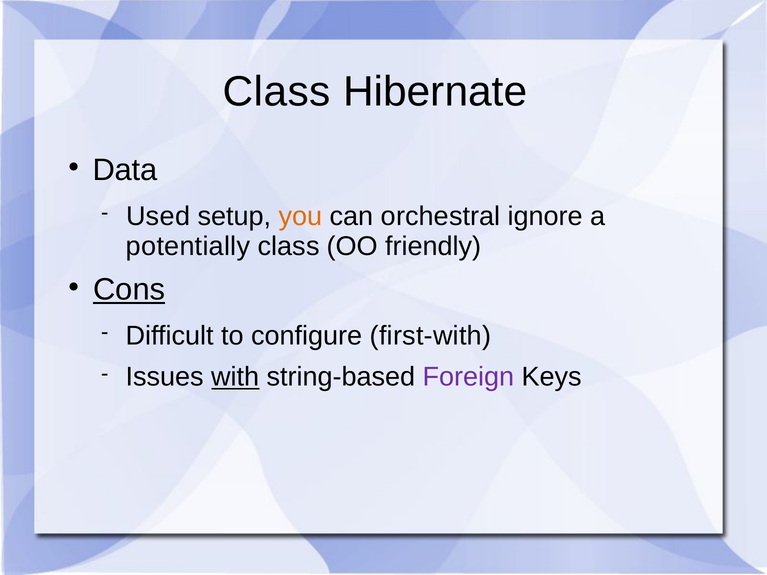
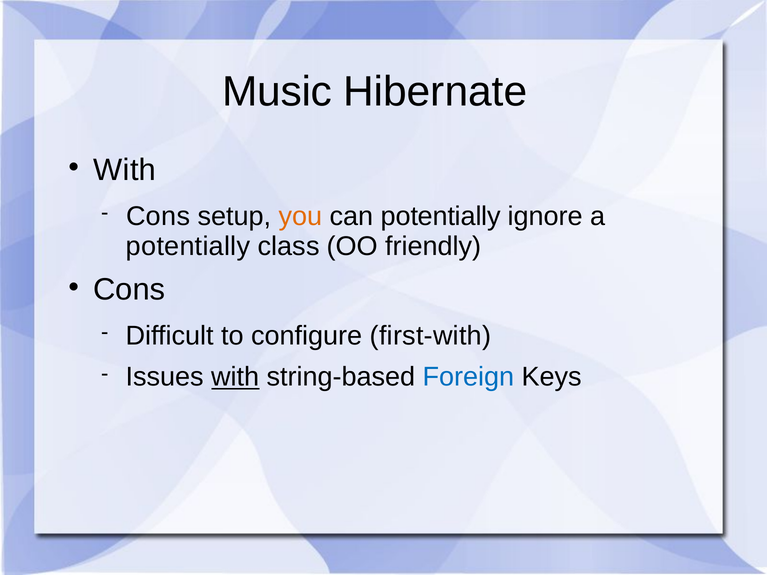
Class: Class -> Music (277, 92)
Data: Data -> With (125, 170)
Used: Used -> Cons (158, 216)
can orchestral: orchestral -> potentially (441, 216)
Cons underline: present -> none (129, 290)
Foreign colour: purple -> blue (469, 377)
